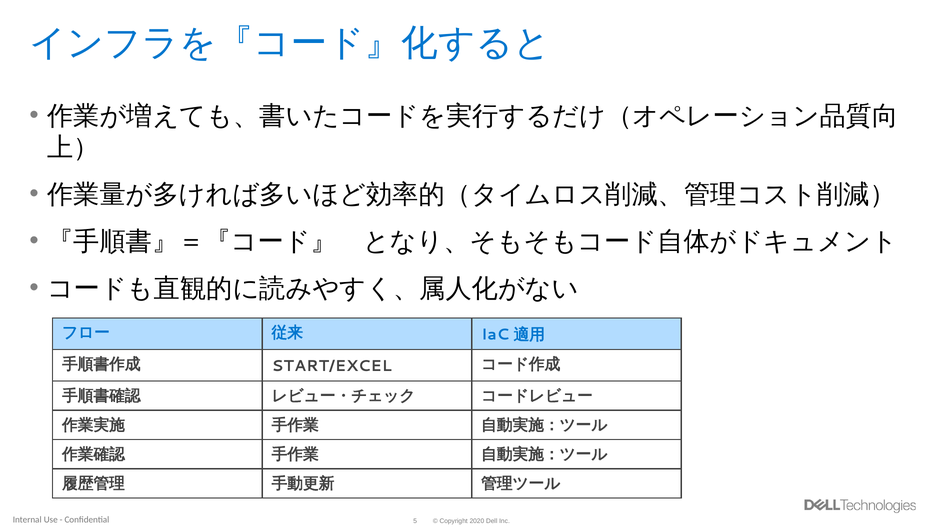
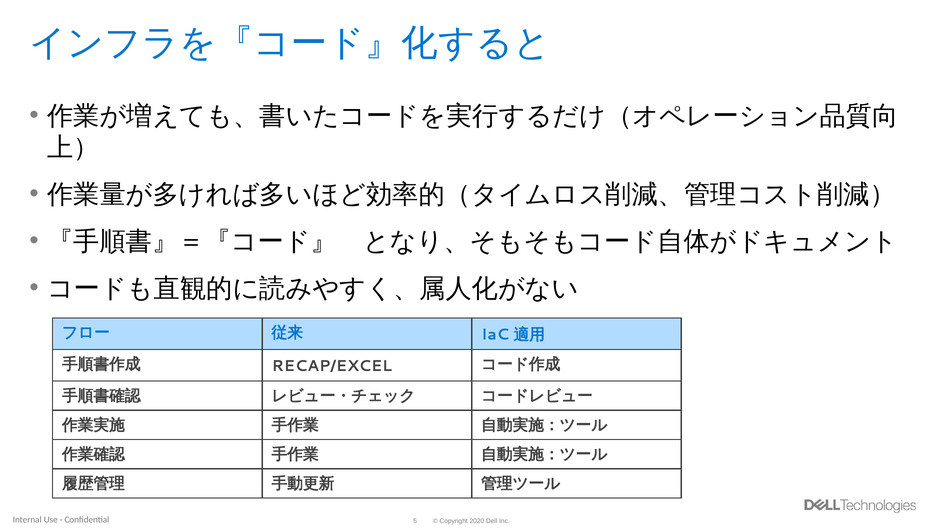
START/EXCEL: START/EXCEL -> RECAP/EXCEL (332, 366)
